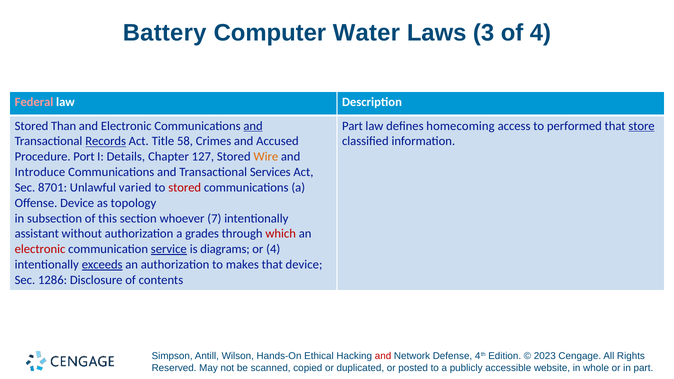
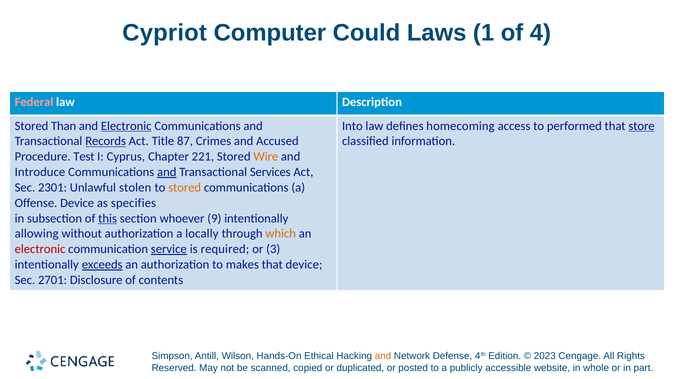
Battery: Battery -> Cypriot (165, 33)
Water: Water -> Could (367, 33)
3: 3 -> 1 (484, 33)
Electronic underline: none -> present (126, 126)
and underline: present -> none (253, 126)
Part: Part -> Into (352, 126)
58: 58 -> 87 (185, 141)
Port: Port -> Test (84, 157)
Details: Details -> Cyprus (126, 157)
127: 127 -> 221 (203, 157)
and underline: none -> present (167, 172)
8701: 8701 -> 2301 (53, 188)
varied: varied -> stolen (135, 188)
stored colour: red -> orange (185, 188)
topology: topology -> specifies (133, 203)
this underline: none -> present (108, 218)
7: 7 -> 9 (214, 218)
assistant: assistant -> allowing (37, 234)
grades: grades -> locally (202, 234)
which colour: red -> orange (281, 234)
diagrams: diagrams -> required (225, 249)
or 4: 4 -> 3 (273, 249)
1286: 1286 -> 2701 (53, 280)
and colour: red -> orange (383, 356)
